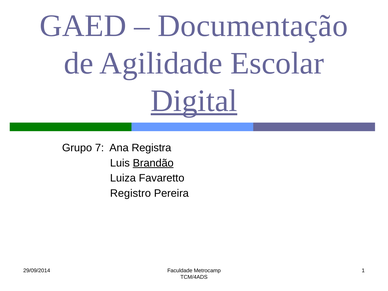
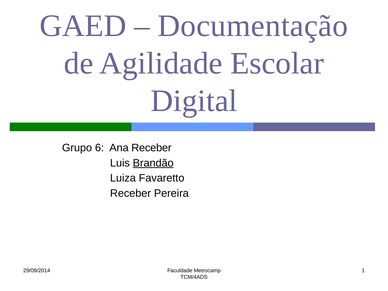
Digital underline: present -> none (194, 101)
7: 7 -> 6 (100, 148)
Ana Registra: Registra -> Receber (151, 148)
Registro: Registro -> Receber (131, 193)
